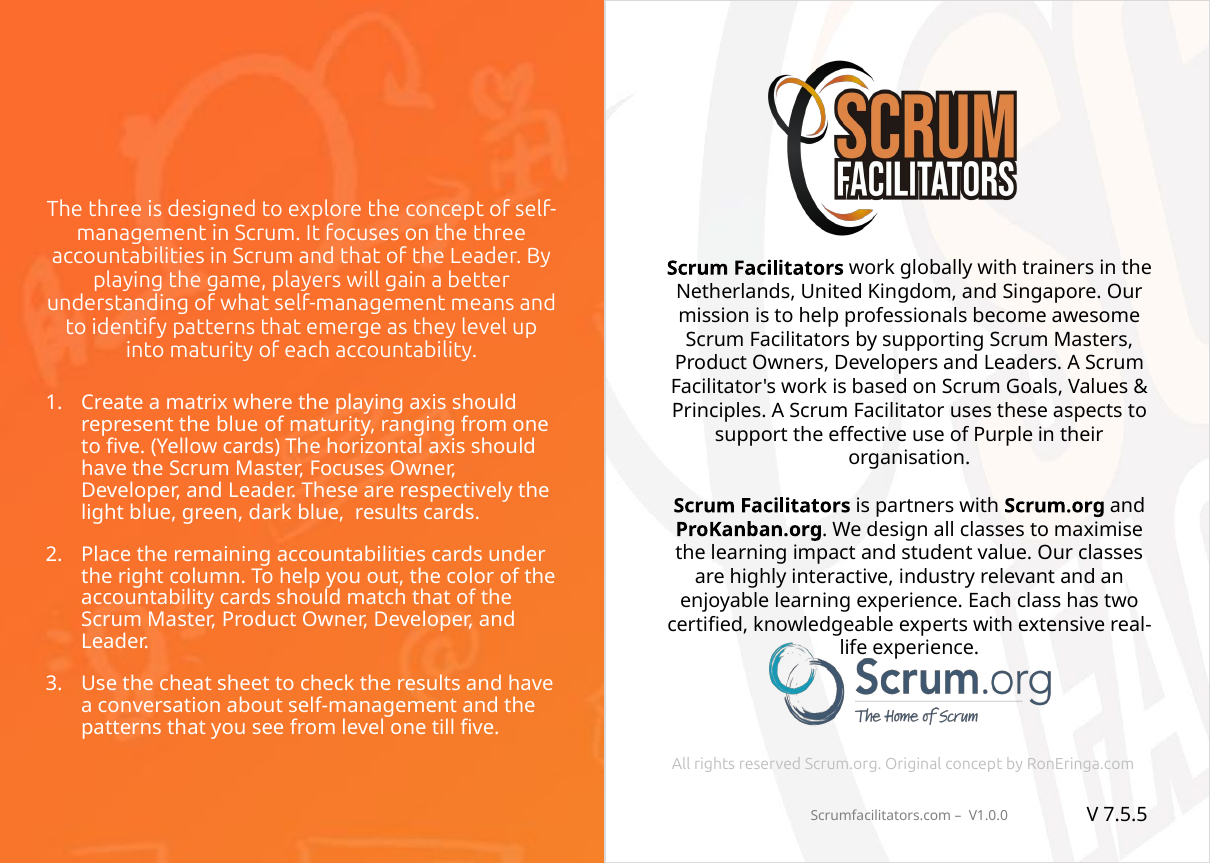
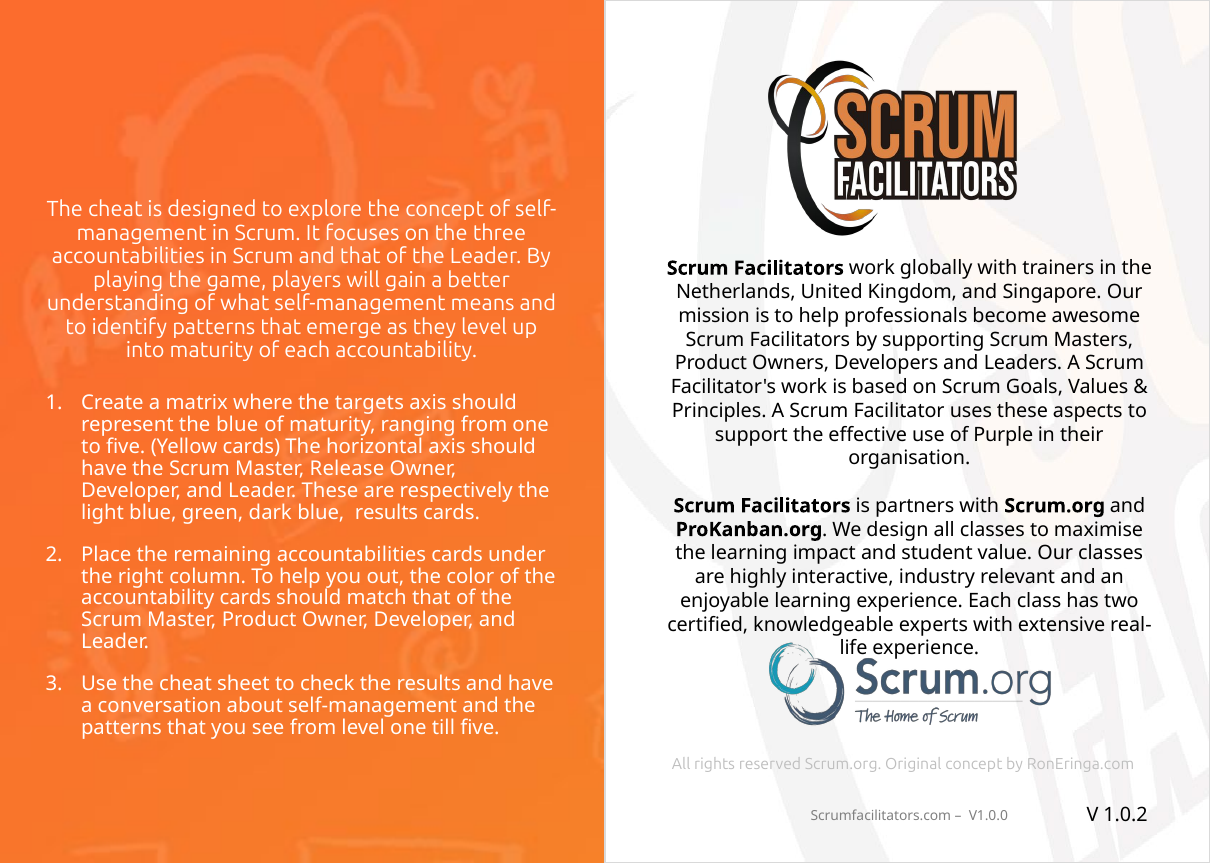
three: three -> cheat (115, 210)
the playing: playing -> targets (369, 403)
Master Focuses: Focuses -> Release (347, 468)
7.5.5: 7.5.5 -> 1.0.2 (1126, 815)
